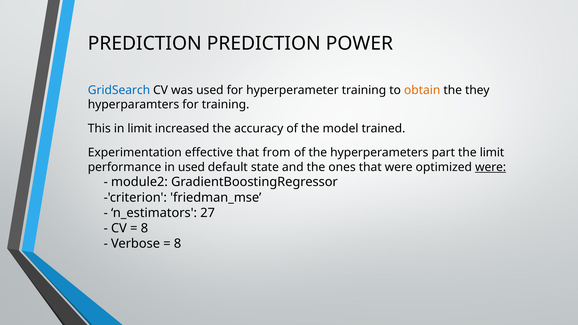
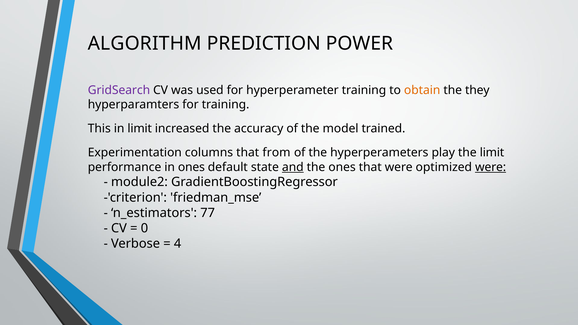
PREDICTION: PREDICTION -> ALGORITHM (145, 44)
GridSearch colour: blue -> purple (119, 90)
effective: effective -> columns (209, 153)
part: part -> play (443, 153)
in used: used -> ones (191, 167)
and underline: none -> present (293, 167)
27: 27 -> 77 (208, 213)
8: 8 -> 0 (144, 228)
8: 8 -> 4 (178, 244)
